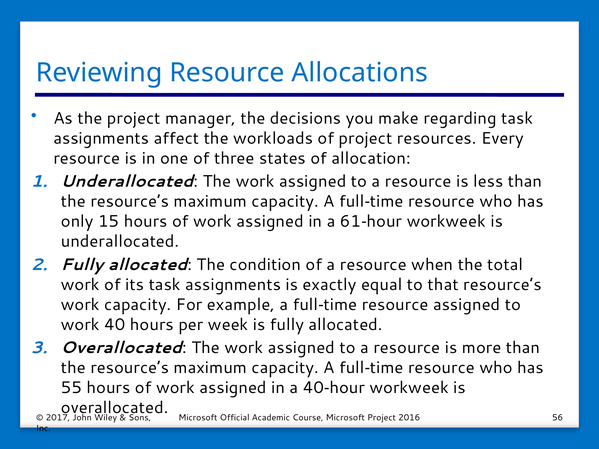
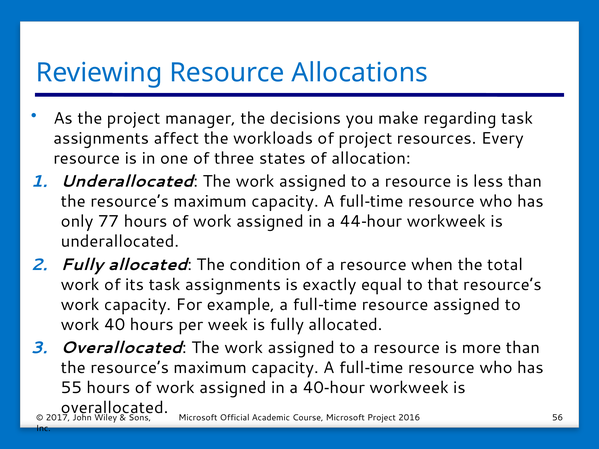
15: 15 -> 77 (109, 222)
61: 61 -> 44 (351, 222)
